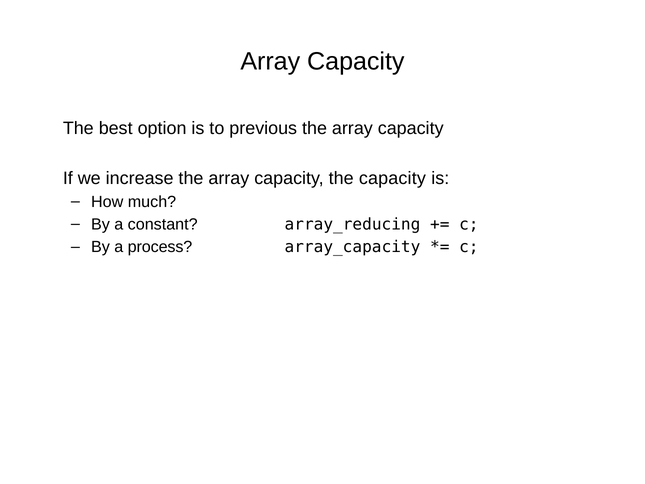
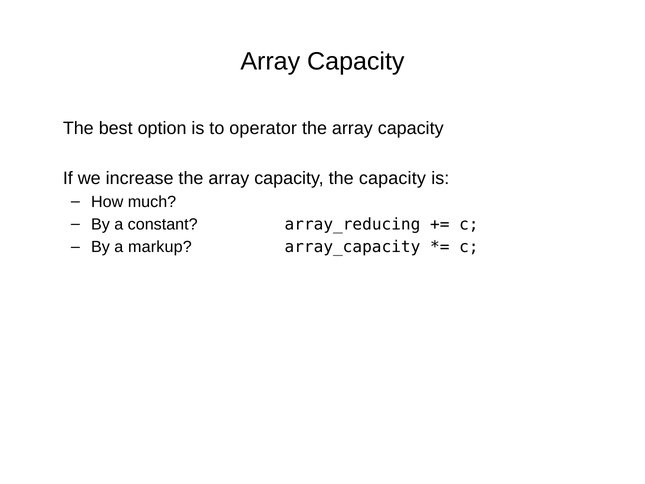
previous: previous -> operator (263, 128)
process: process -> markup (160, 247)
